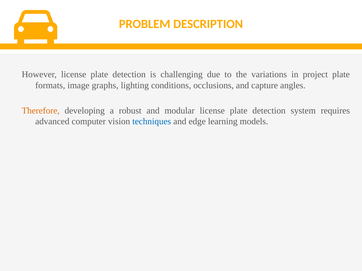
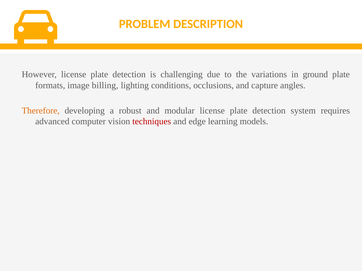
project: project -> ground (315, 75)
graphs: graphs -> billing (105, 85)
techniques colour: blue -> red (152, 122)
